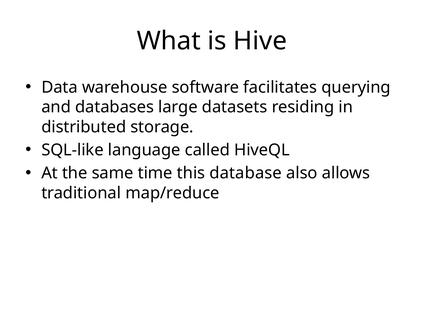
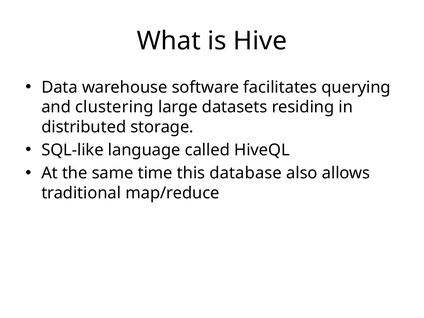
databases: databases -> clustering (114, 107)
